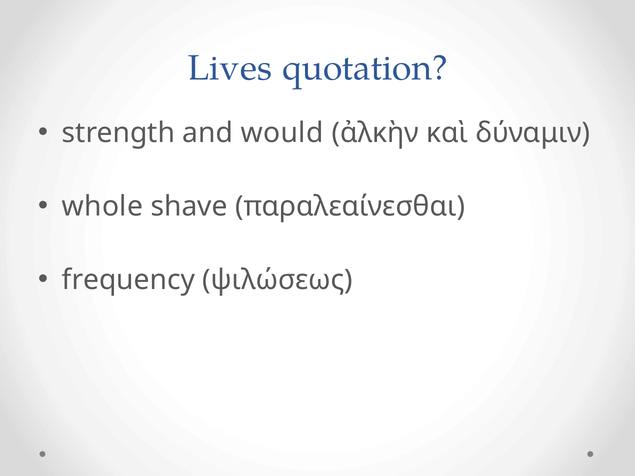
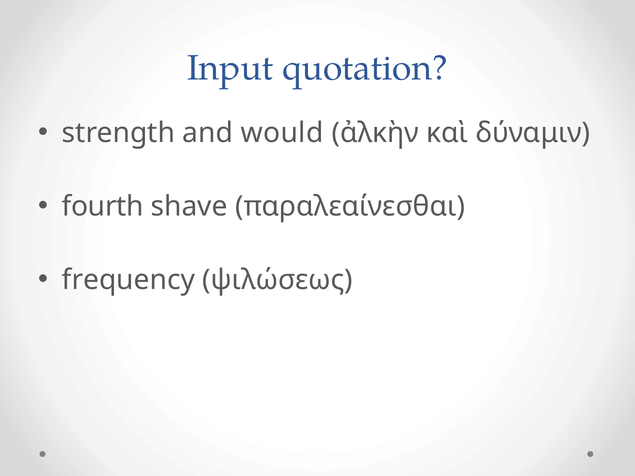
Lives: Lives -> Input (230, 68)
whole: whole -> fourth (103, 207)
